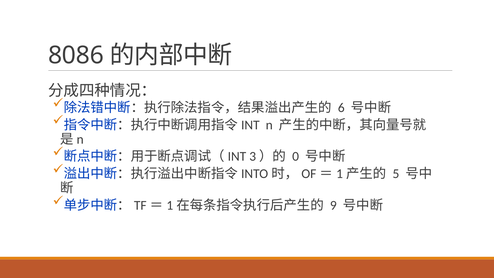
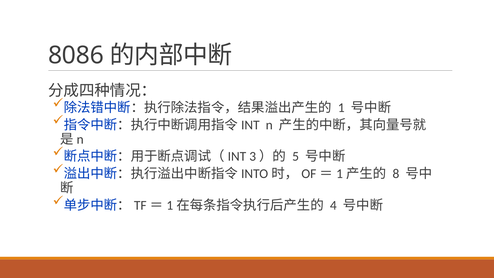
6: 6 -> 1 (341, 108)
0: 0 -> 5 (296, 157)
5: 5 -> 8 (396, 174)
9: 9 -> 4 (333, 205)
